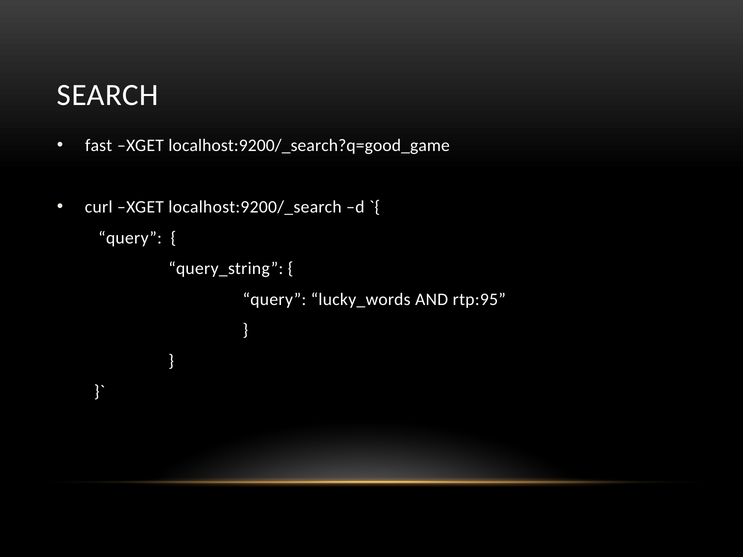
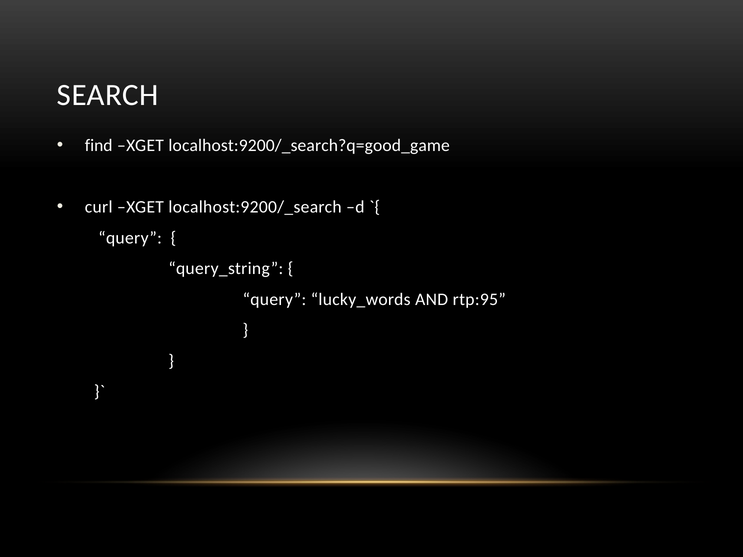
fast: fast -> find (99, 145)
